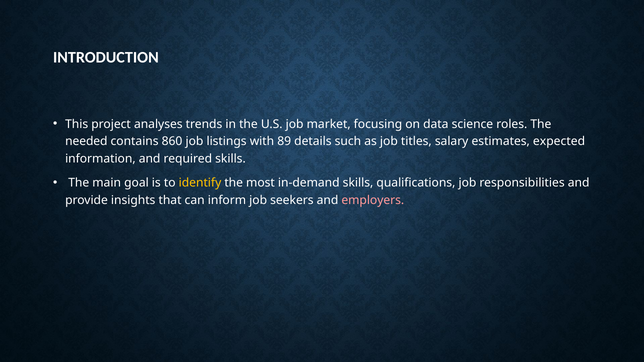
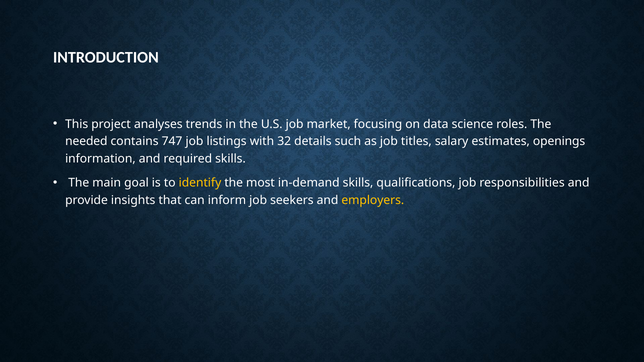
860: 860 -> 747 (172, 141)
89: 89 -> 32 (284, 141)
expected: expected -> openings (559, 141)
employers colour: pink -> yellow (373, 200)
